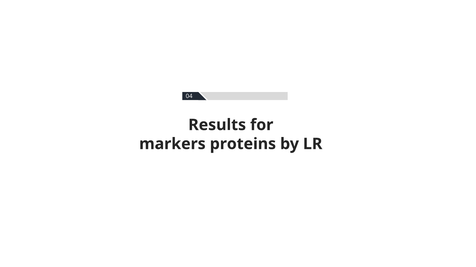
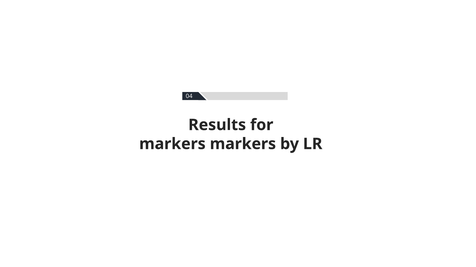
markers proteins: proteins -> markers (243, 144)
